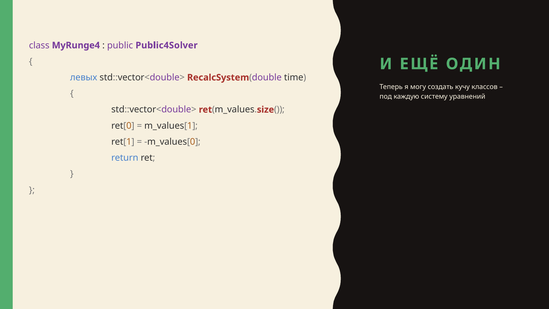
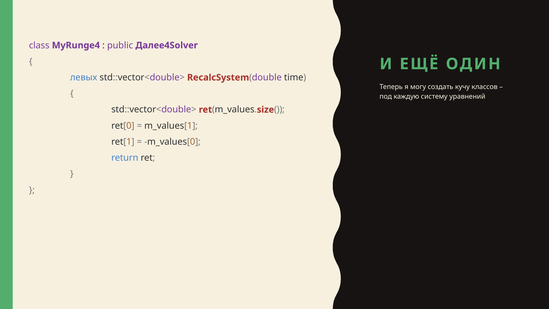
Public4Solver: Public4Solver -> Далее4Solver (167, 45)
